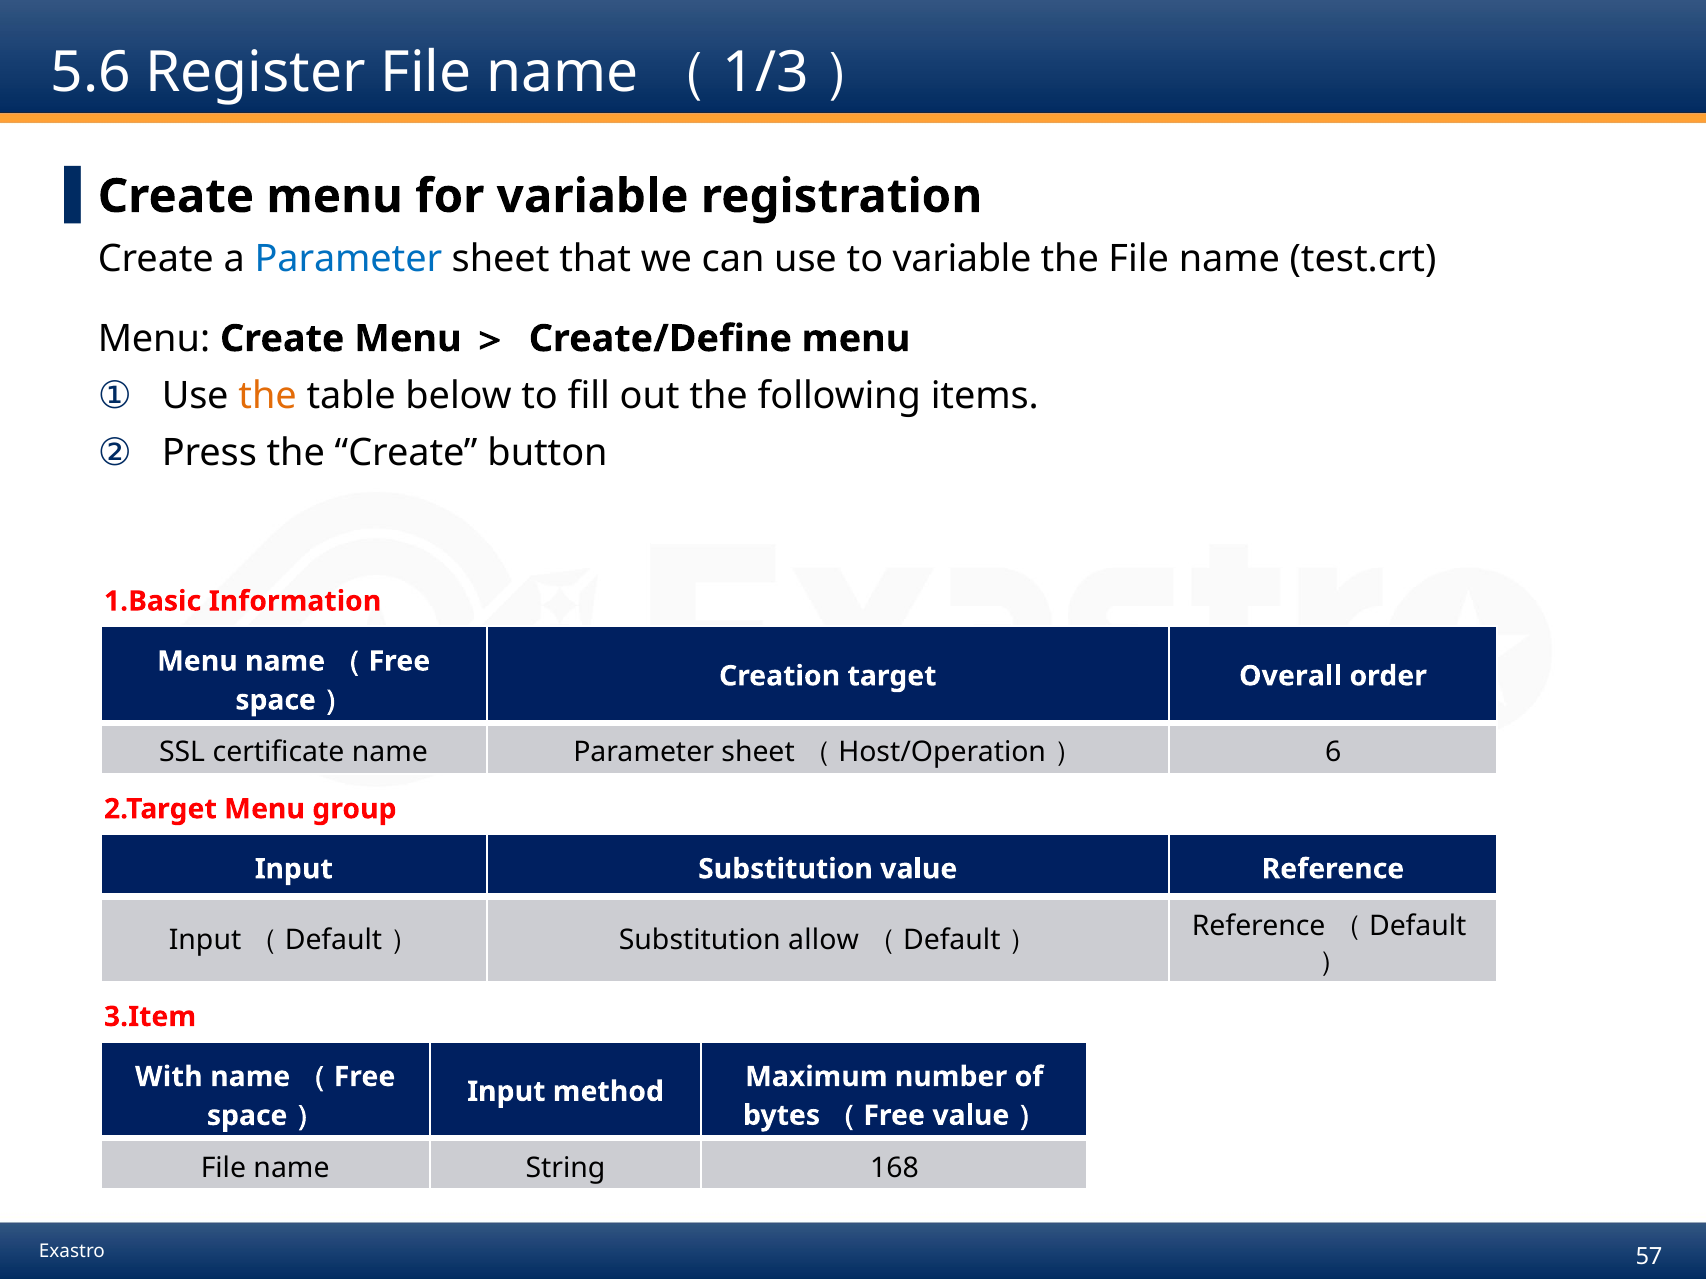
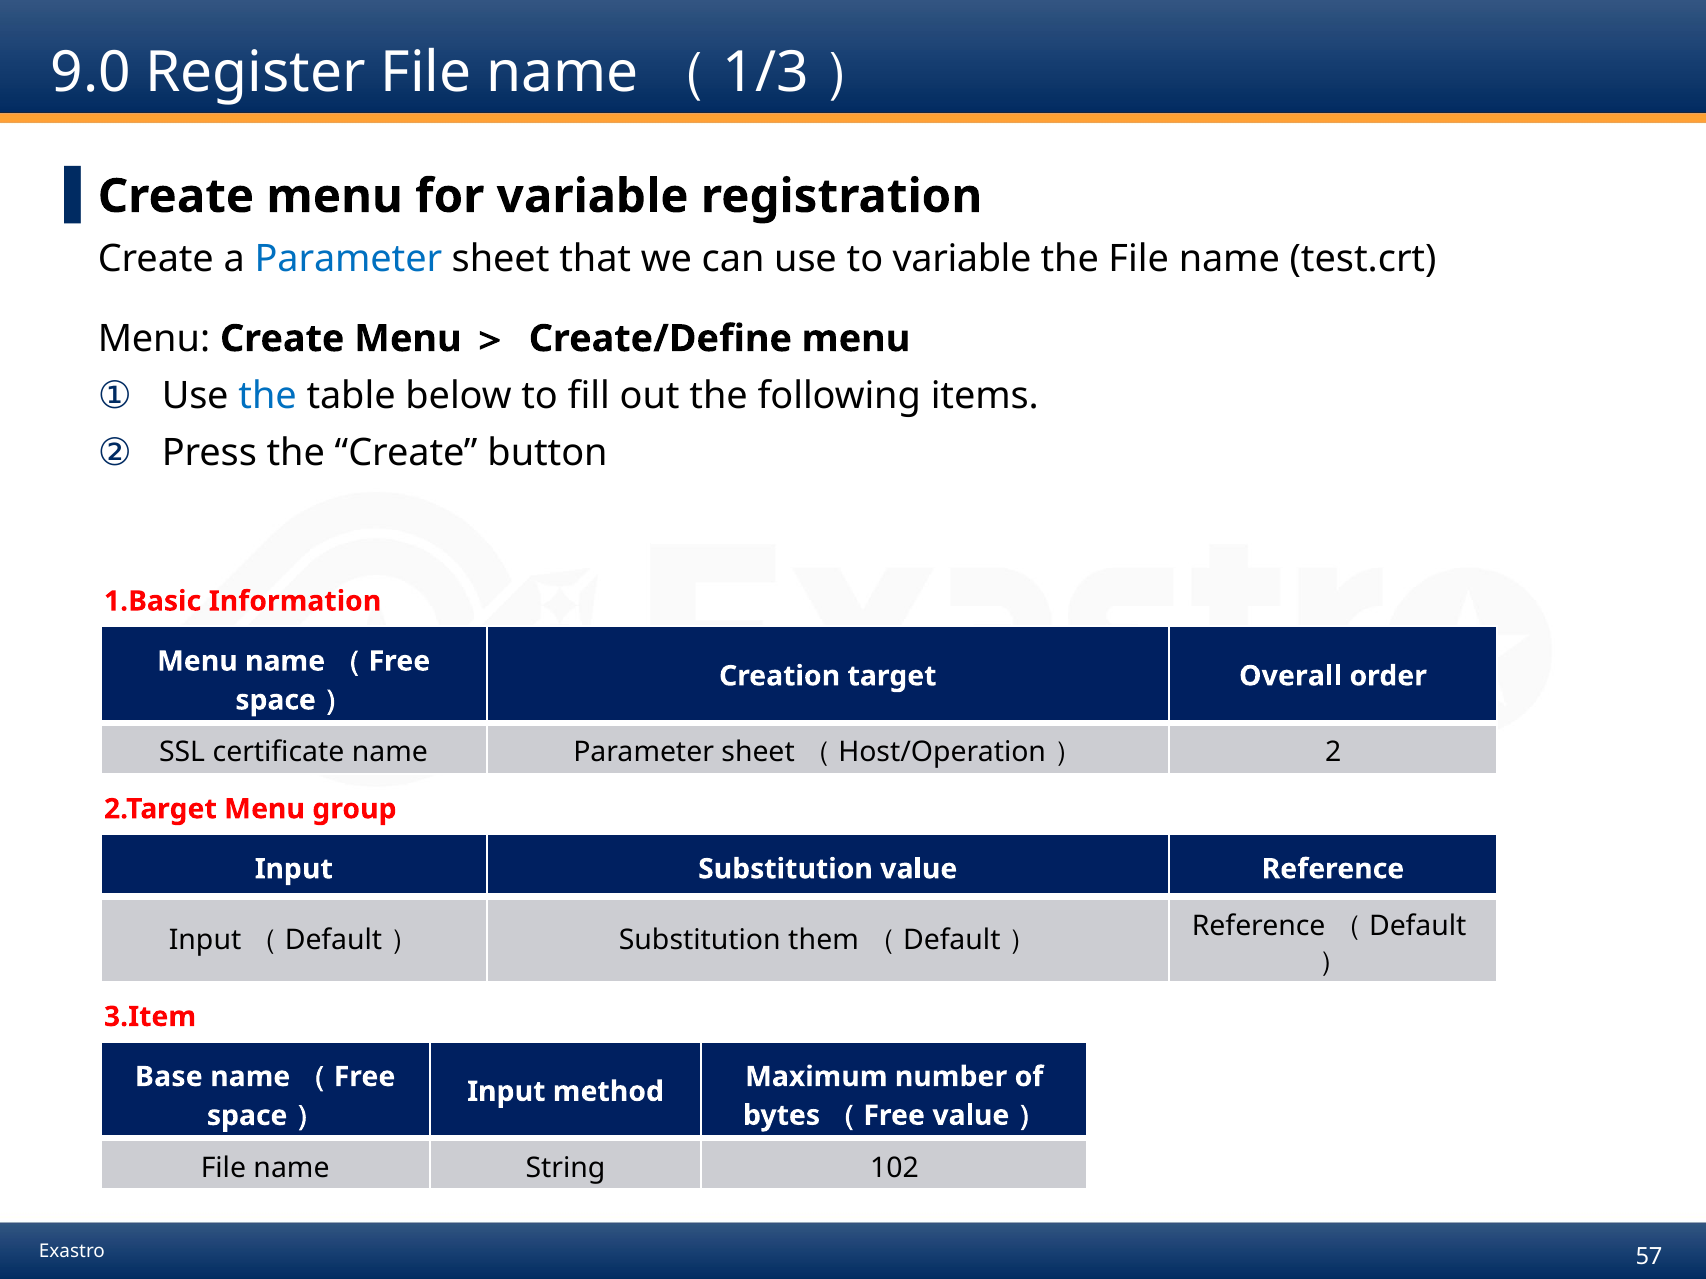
5.6: 5.6 -> 9.0 (91, 72)
the colour: orange -> blue (268, 396)
6: 6 -> 2 (1333, 752)
allow: allow -> them (824, 941)
With: With -> Base (169, 1077)
168: 168 -> 102 (894, 1168)
